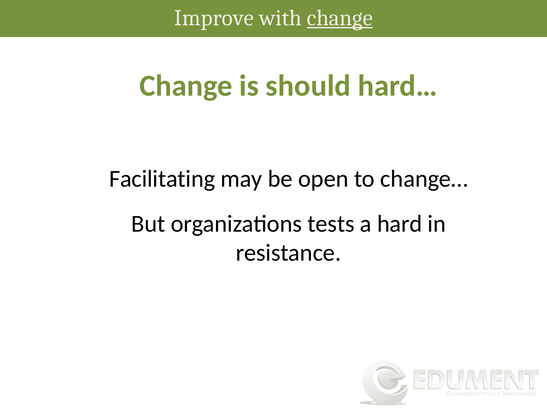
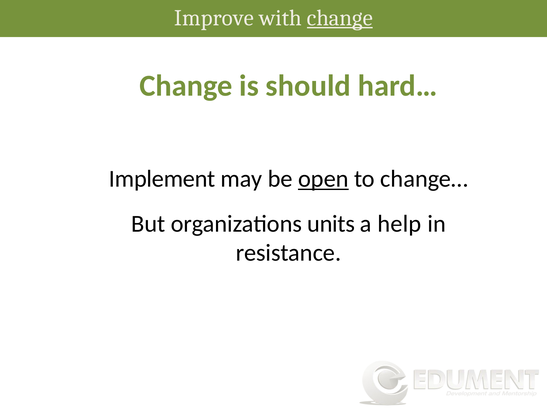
Facilitating: Facilitating -> Implement (162, 179)
open underline: none -> present (323, 179)
tests: tests -> units (331, 224)
hard: hard -> help (399, 224)
